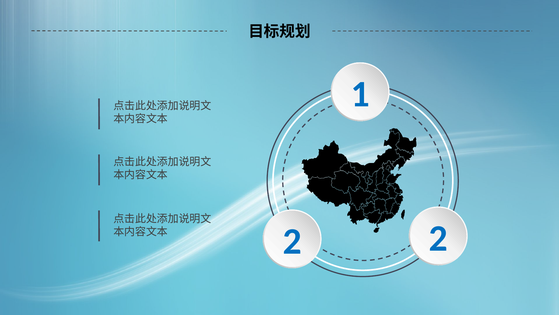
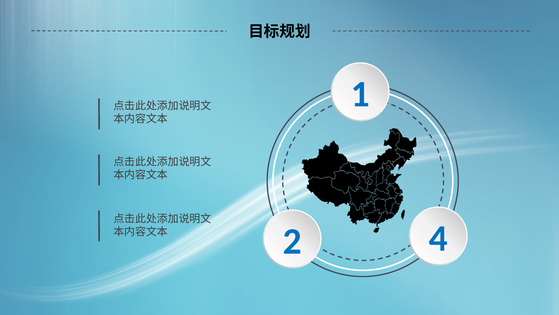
2 2: 2 -> 4 (438, 238)
